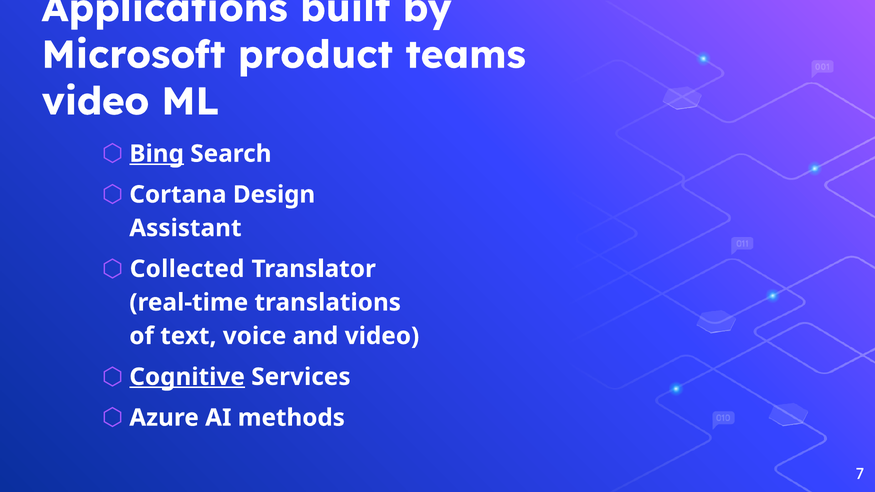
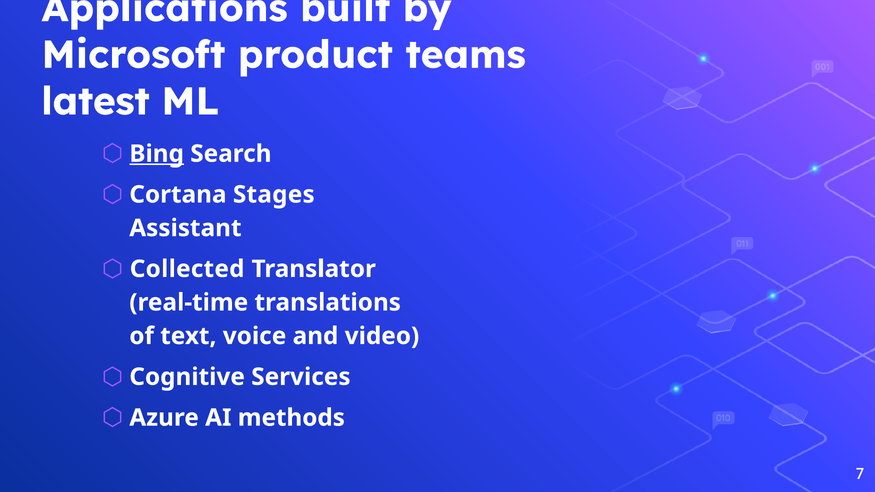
video: video -> latest (95, 102)
Design: Design -> Stages (274, 195)
Cognitive underline: present -> none (187, 377)
